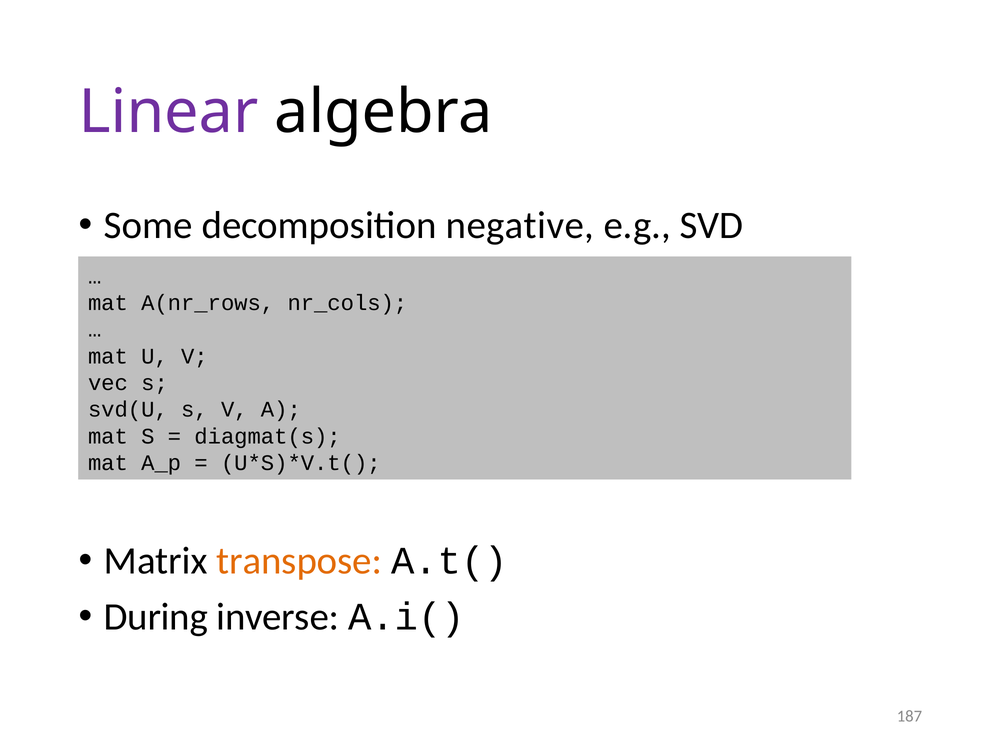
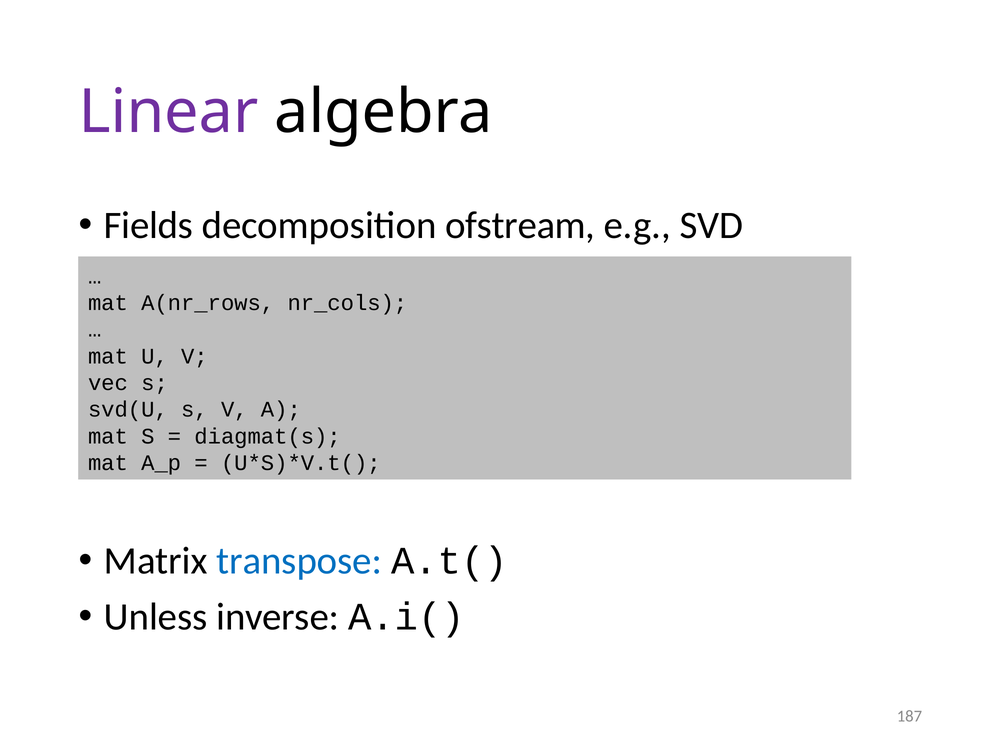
Some: Some -> Fields (148, 226)
negative: negative -> ofstream (520, 226)
transpose colour: orange -> blue (299, 561)
During: During -> Unless (156, 617)
